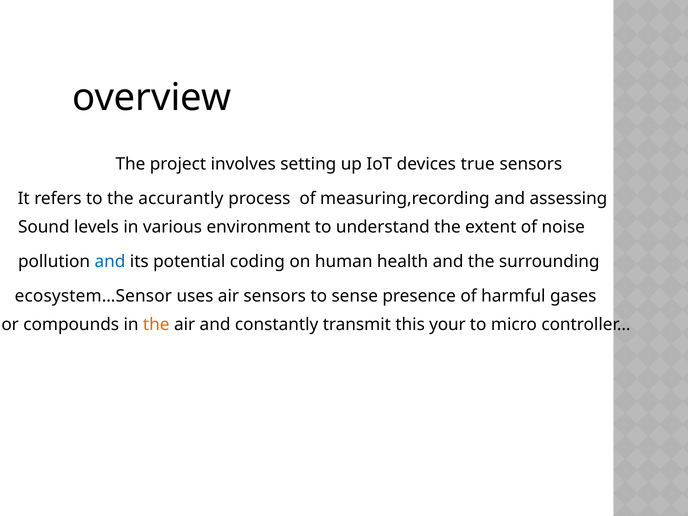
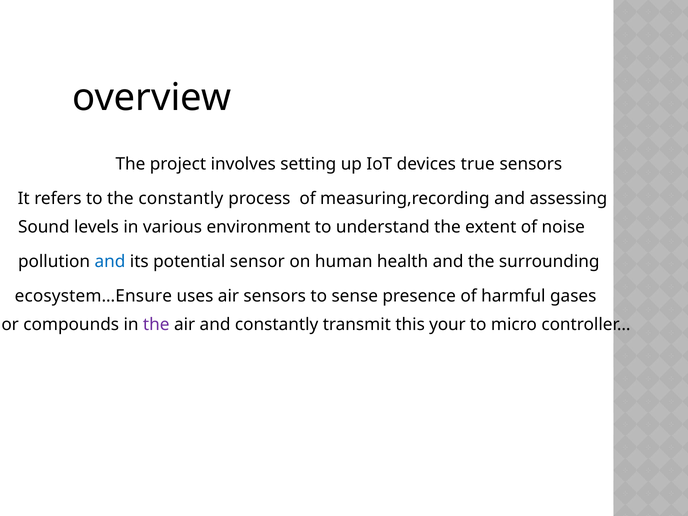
the accurantly: accurantly -> constantly (181, 198)
coding: coding -> sensor (257, 261)
ecosystem…Sensor: ecosystem…Sensor -> ecosystem…Ensure (93, 296)
the colour: orange -> purple (156, 324)
